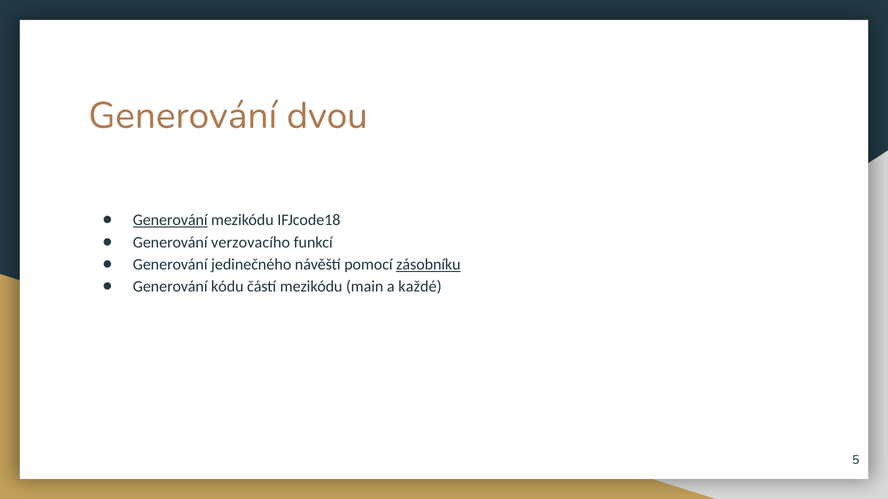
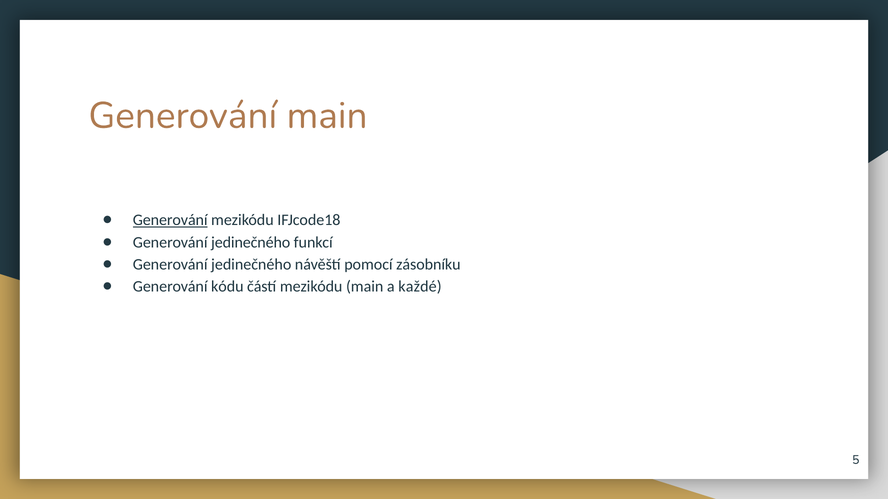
Generování dvou: dvou -> main (327, 116)
verzovacího: verzovacího -> jedinečného (251, 243)
zásobníku underline: present -> none (428, 265)
